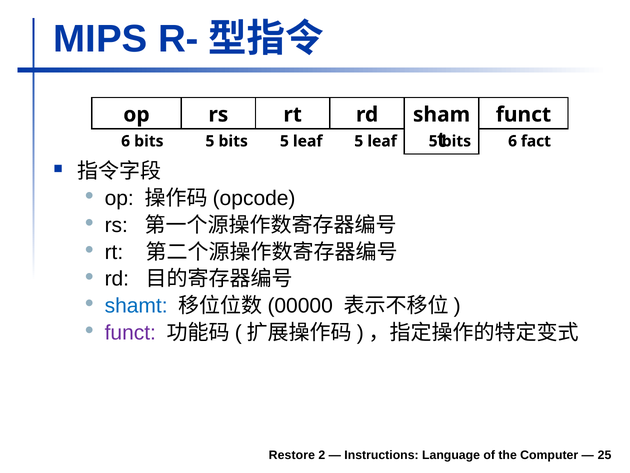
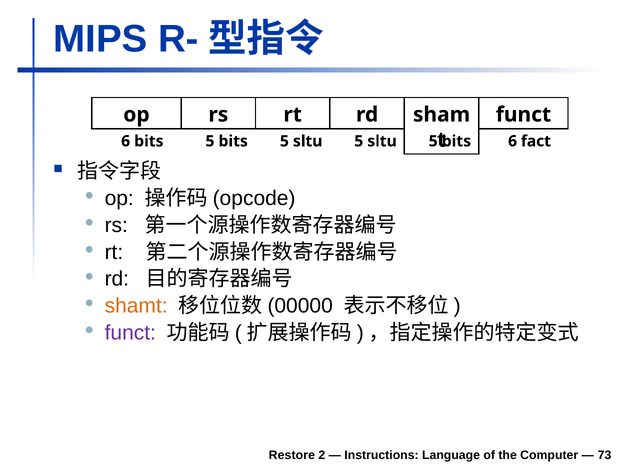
bits 5 leaf: leaf -> sltu (308, 141)
leaf: leaf -> sltu (382, 141)
shamt colour: blue -> orange (136, 306)
25: 25 -> 73 (605, 455)
